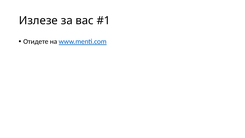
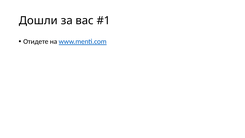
Излезе: Излезе -> Дошли (38, 21)
